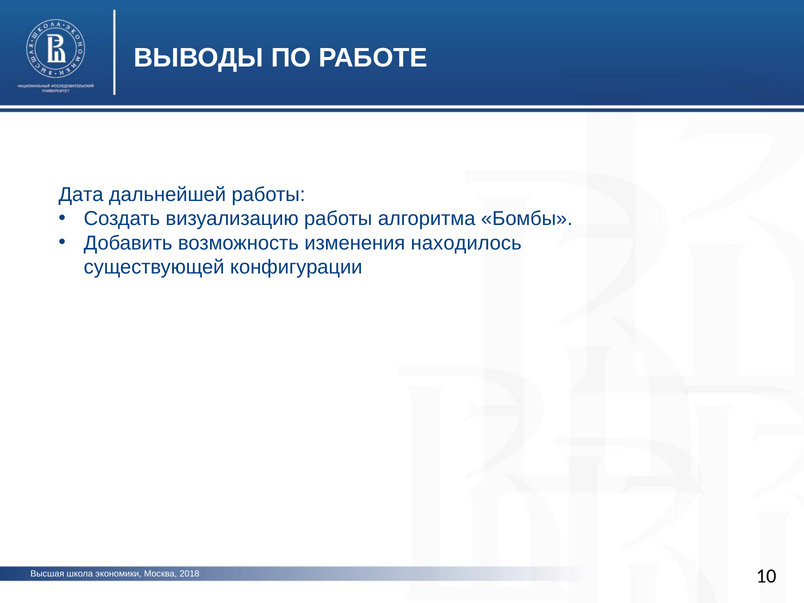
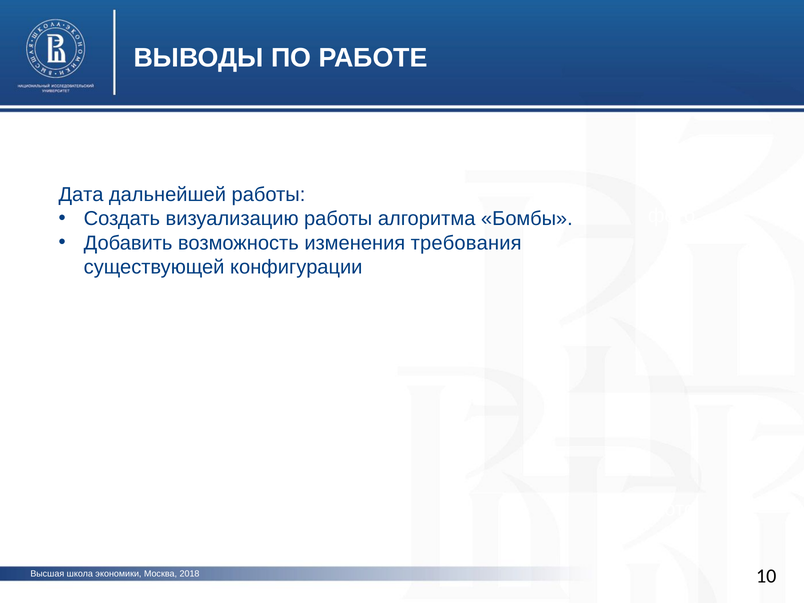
находилось: находилось -> требования (466, 243)
